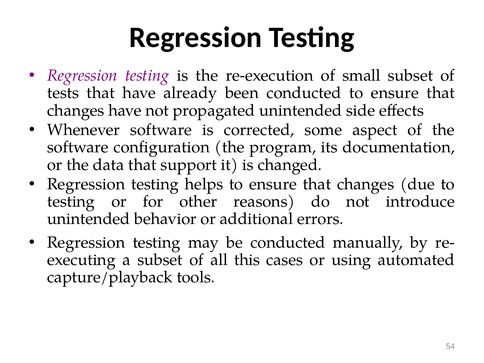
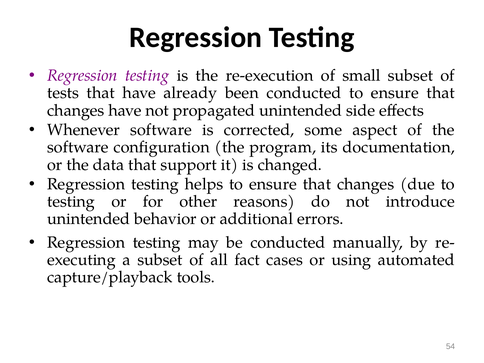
this: this -> fact (247, 260)
